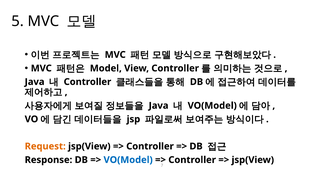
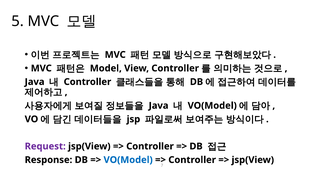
Request colour: orange -> purple (45, 146)
